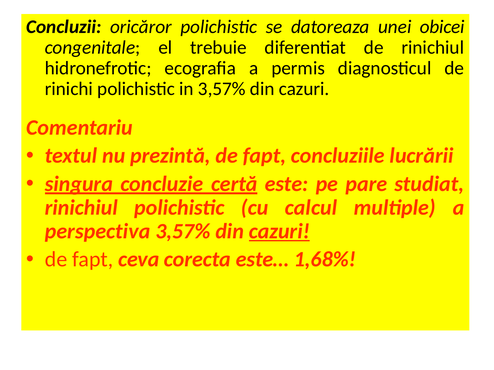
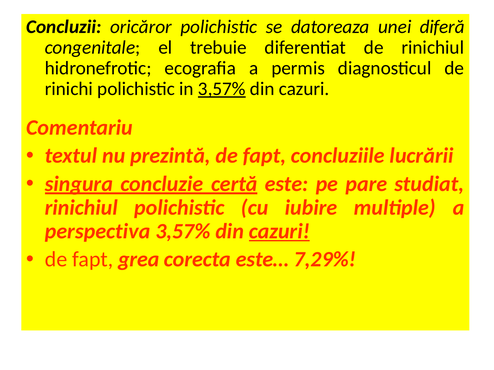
obicei: obicei -> diferă (442, 27)
3,57% underline: none -> present (222, 89)
calcul: calcul -> iubire (311, 208)
ceva: ceva -> grea (139, 260)
1,68%: 1,68% -> 7,29% (325, 260)
